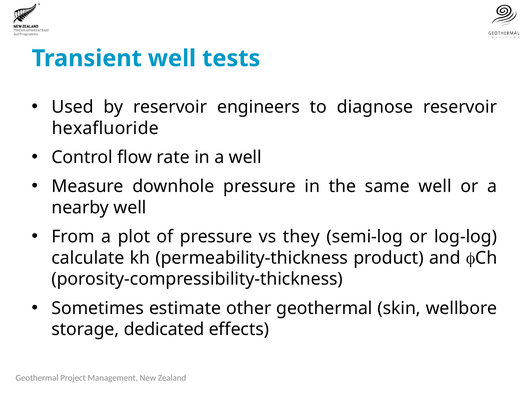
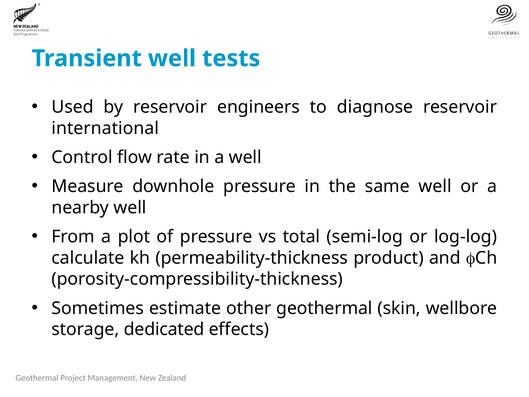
hexafluoride: hexafluoride -> international (105, 128)
they: they -> total (301, 237)
